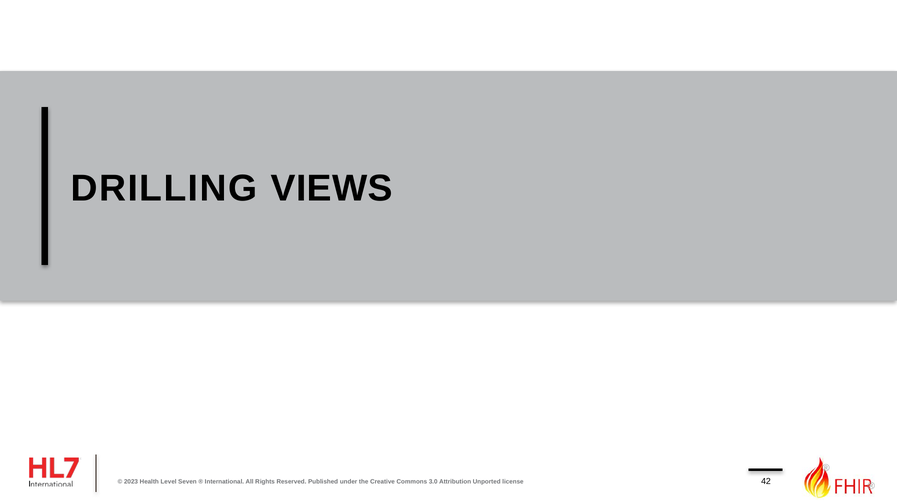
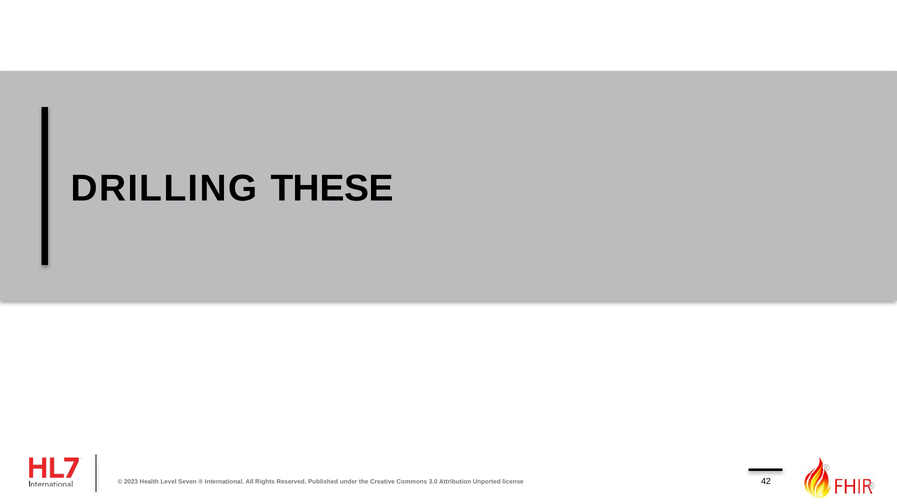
VIEWS: VIEWS -> THESE (332, 189)
